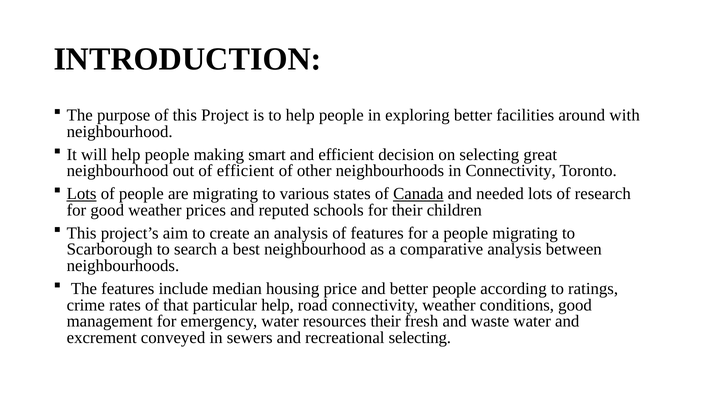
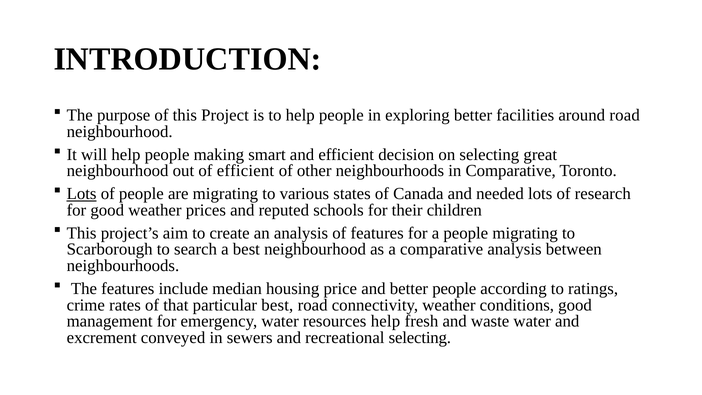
around with: with -> road (625, 115)
in Connectivity: Connectivity -> Comparative (511, 171)
Canada underline: present -> none (418, 194)
particular help: help -> best (277, 305)
resources their: their -> help (385, 321)
